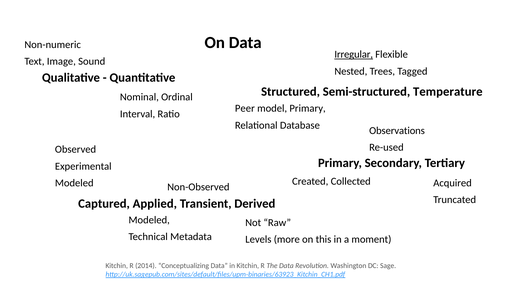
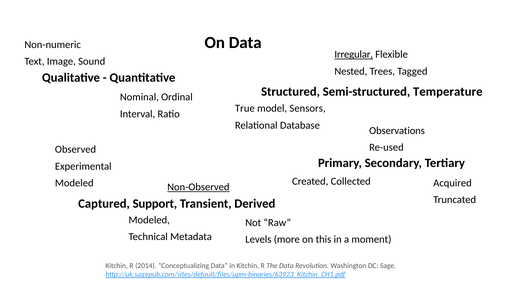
Peer: Peer -> True (245, 108)
model Primary: Primary -> Sensors (308, 108)
Non-Observed underline: none -> present (198, 187)
Applied: Applied -> Support (155, 203)
